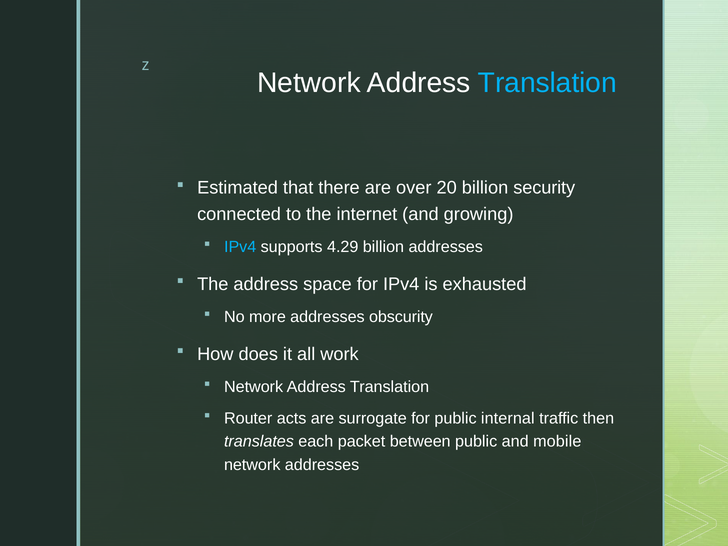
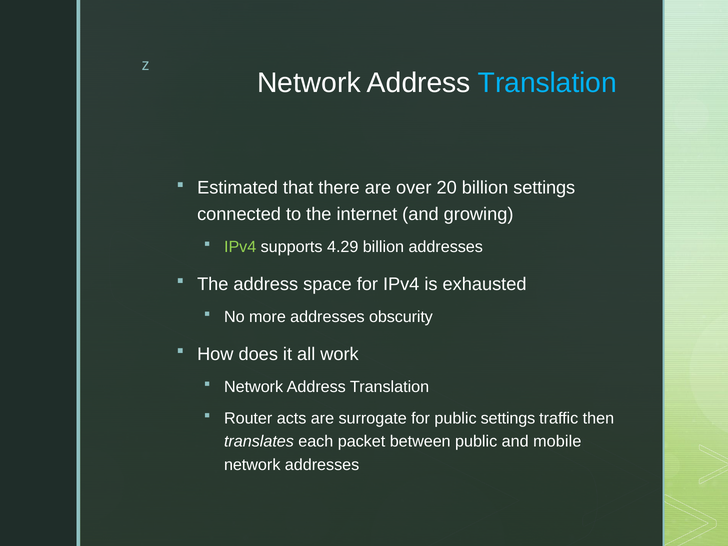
billion security: security -> settings (544, 188)
IPv4 colour: light blue -> light green (240, 247)
public internal: internal -> settings (508, 418)
